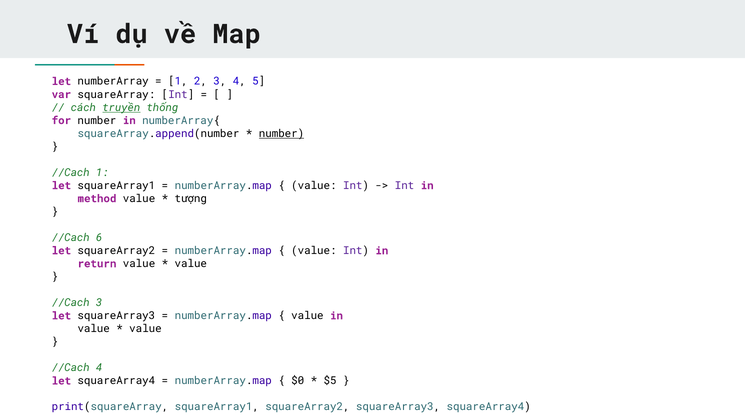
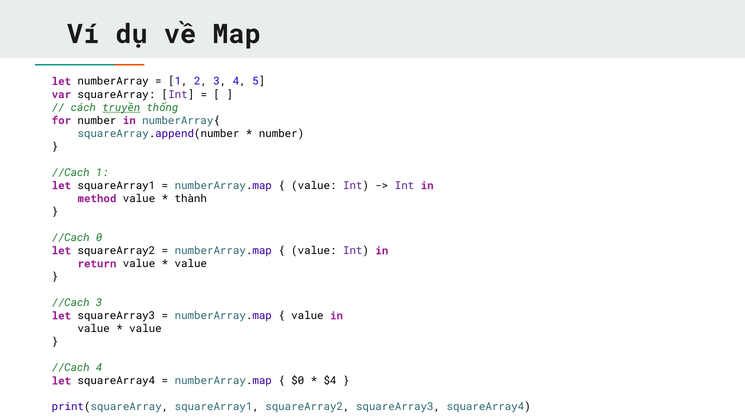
number underline: present -> none (282, 134)
tượng: tượng -> thành (191, 199)
6: 6 -> 0 (99, 238)
$5: $5 -> $4 (330, 381)
